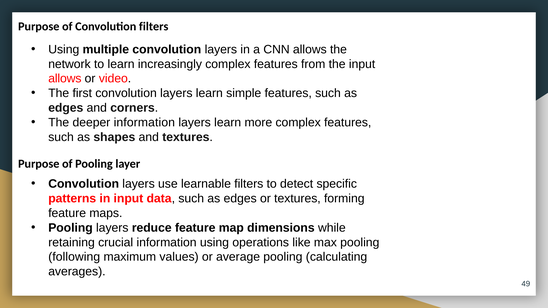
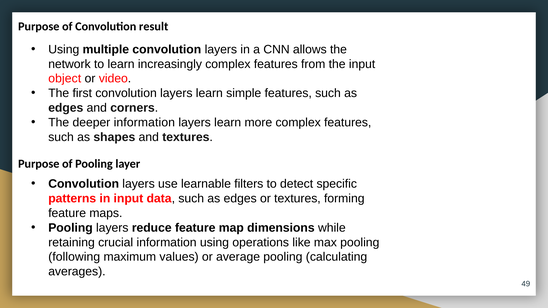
Convolution filters: filters -> result (154, 26)
allows: allows -> object (65, 79)
